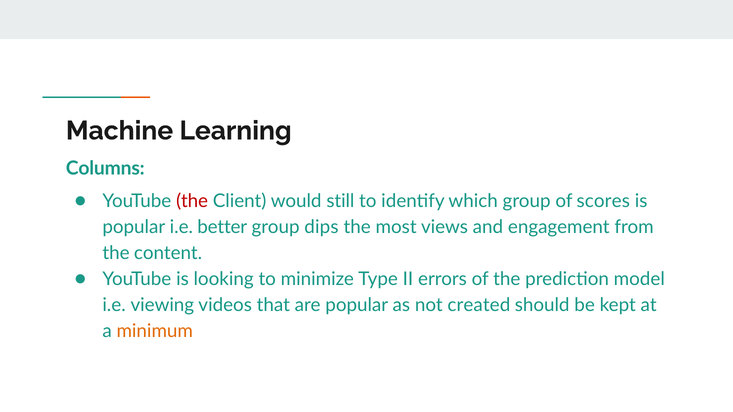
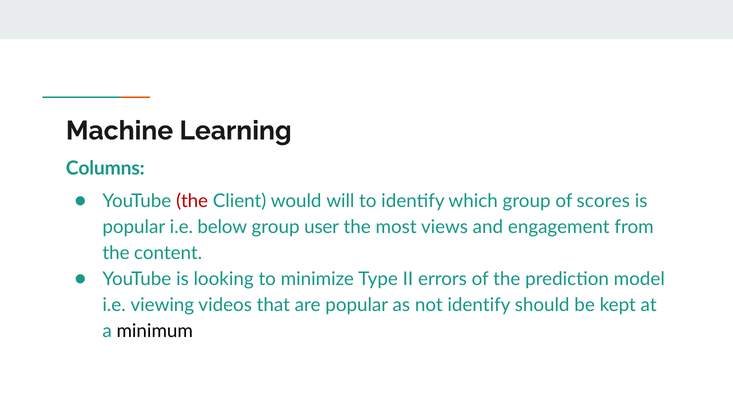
still: still -> will (340, 201)
better: better -> below (222, 227)
dips: dips -> user (322, 227)
not created: created -> identify (479, 305)
minimum colour: orange -> black (155, 331)
